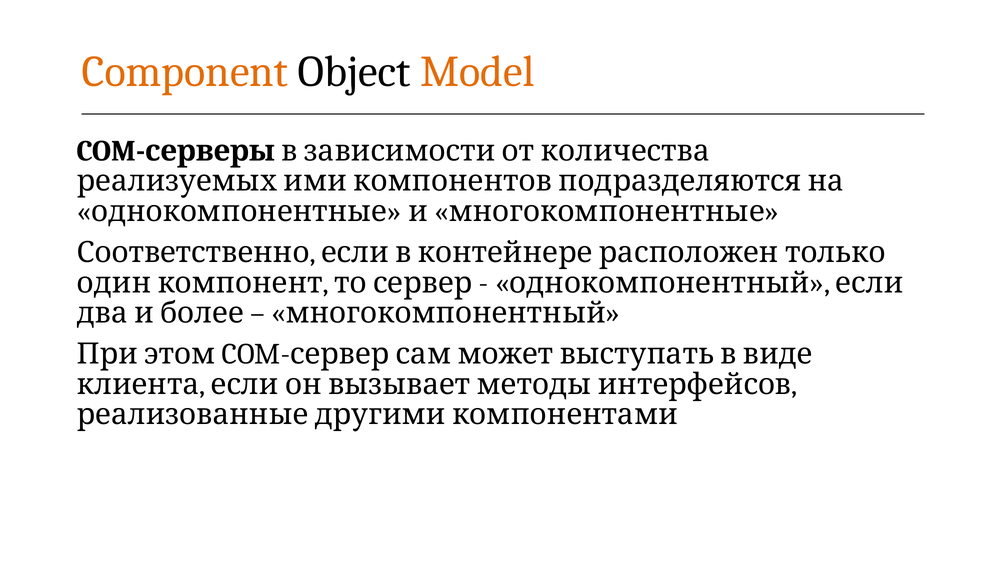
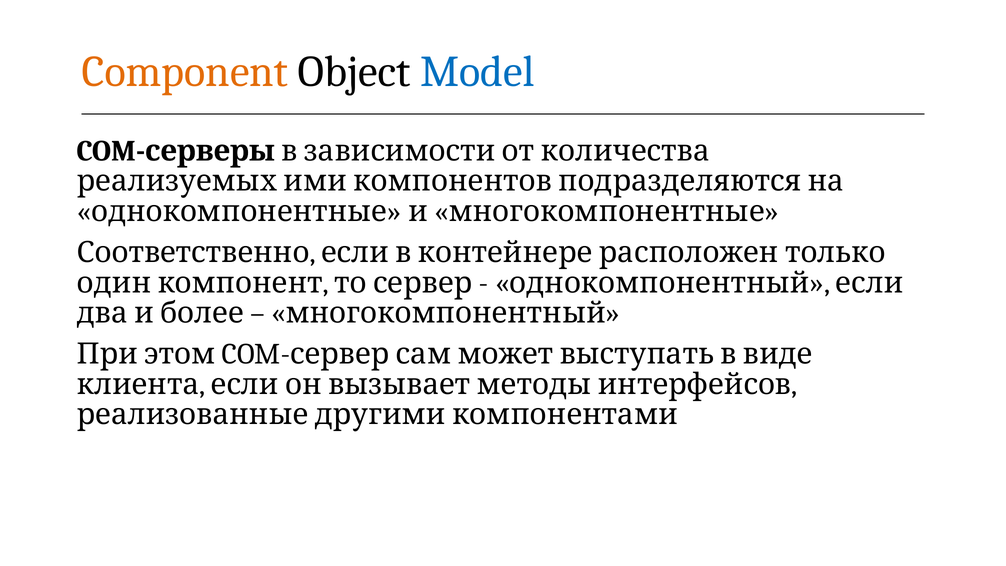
Model colour: orange -> blue (477, 72)
